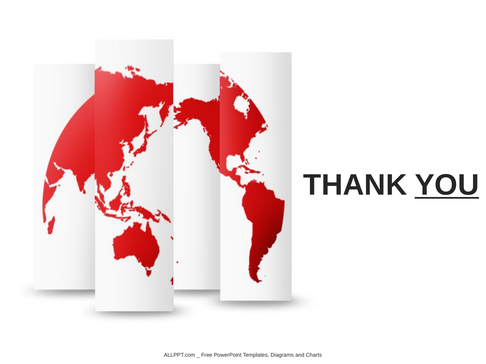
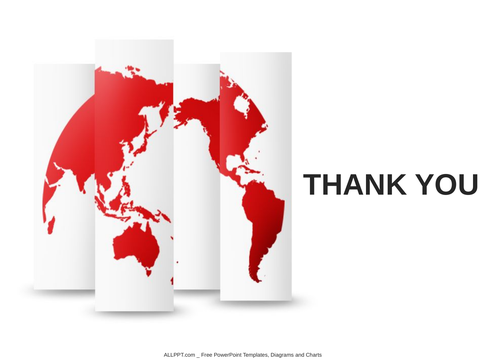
YOU underline: present -> none (447, 185)
